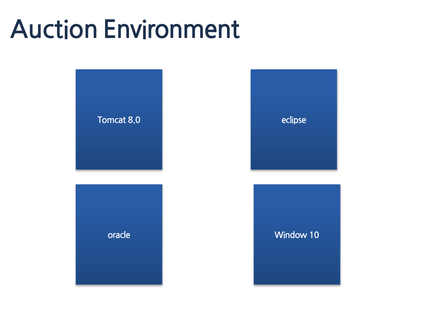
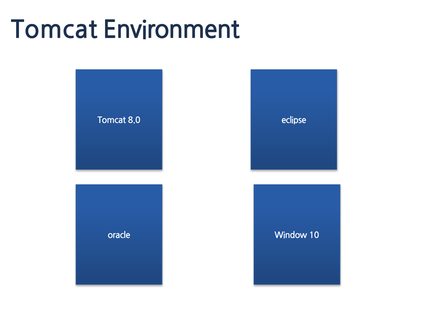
Auction: Auction -> Tomcat (54, 30)
